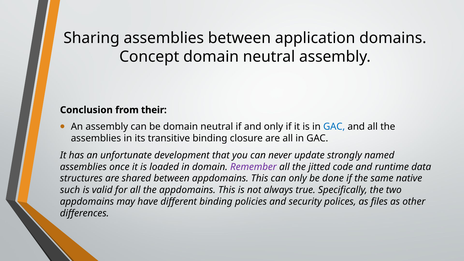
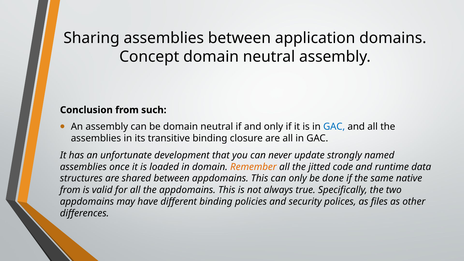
their: their -> such (154, 110)
Remember colour: purple -> orange (253, 167)
such: such -> from (70, 190)
